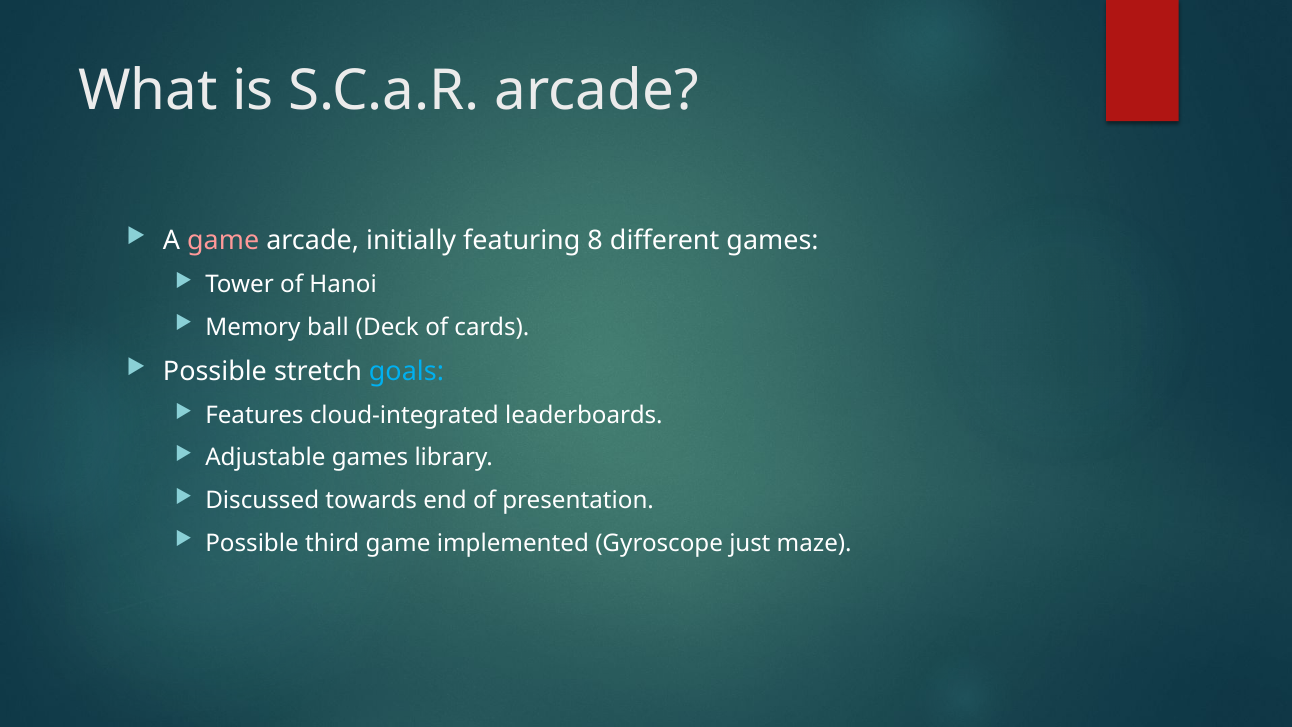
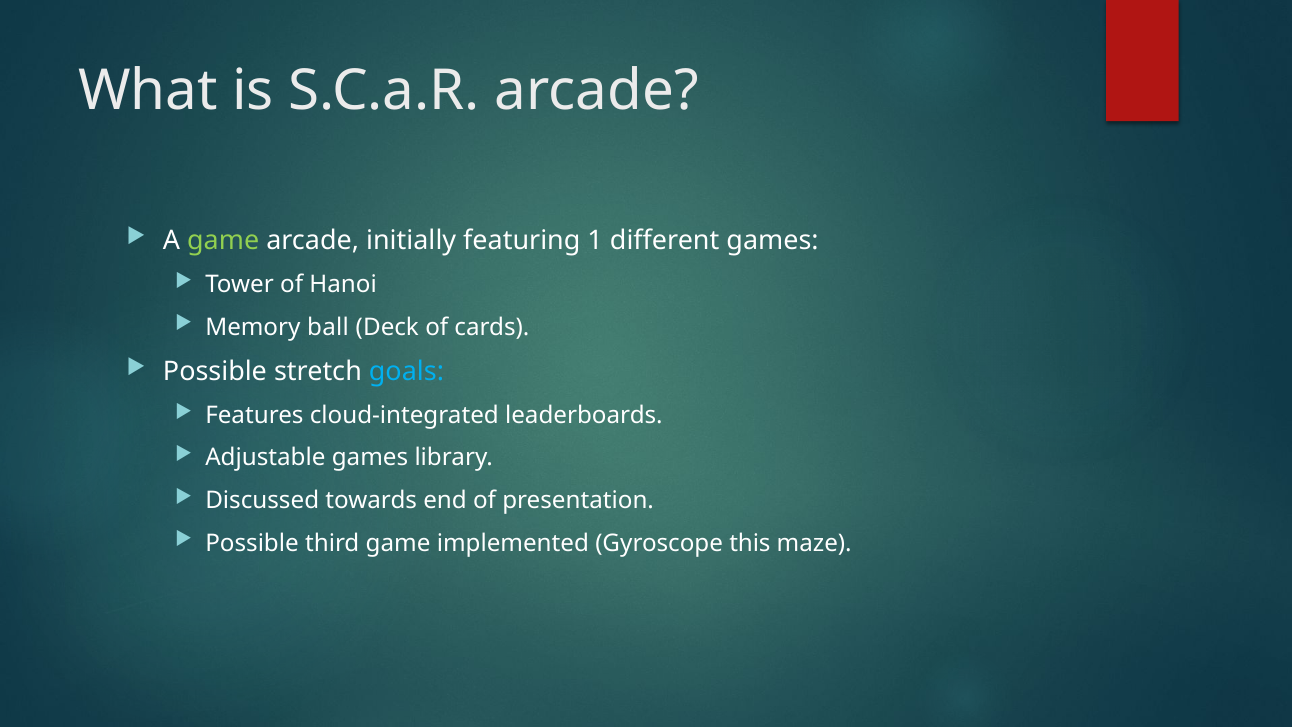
game colour: pink -> light green (223, 240)
8: 8 -> 1 (595, 240)
just: just -> this (750, 543)
